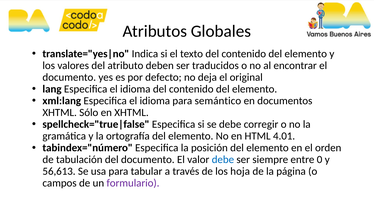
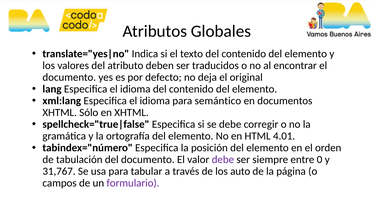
debe colour: blue -> purple (223, 160)
56,613: 56,613 -> 31,767 (59, 172)
hoja: hoja -> auto (240, 172)
